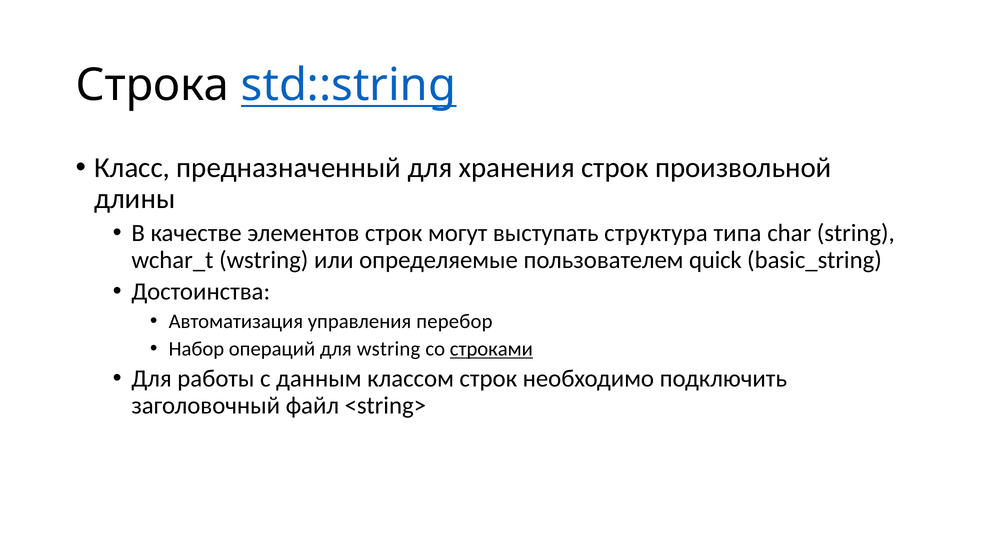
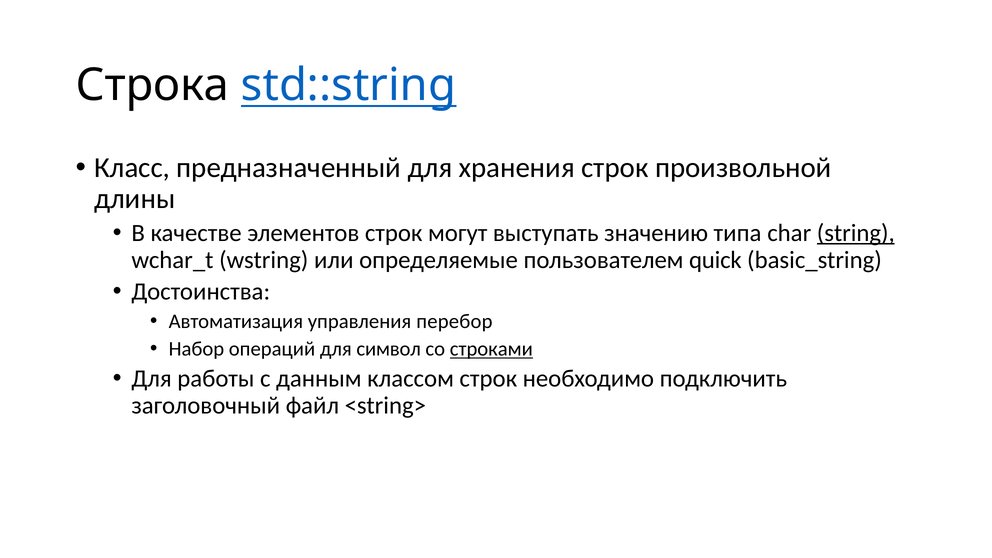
структура: структура -> значению (656, 233)
string underline: none -> present (856, 233)
для wstring: wstring -> символ (389, 349)
